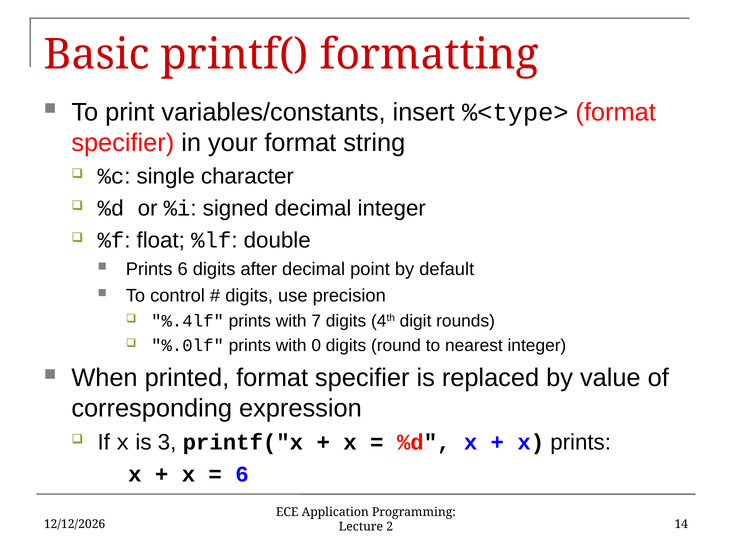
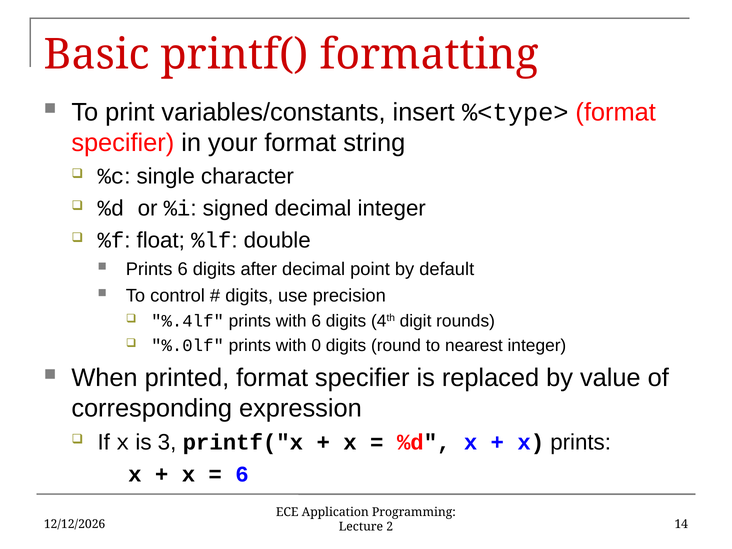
with 7: 7 -> 6 (316, 321)
